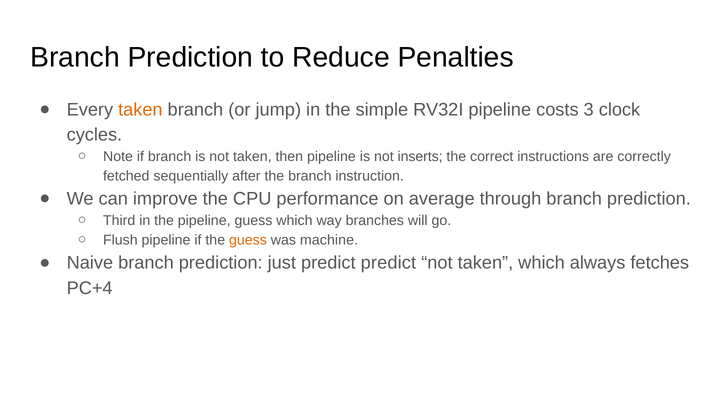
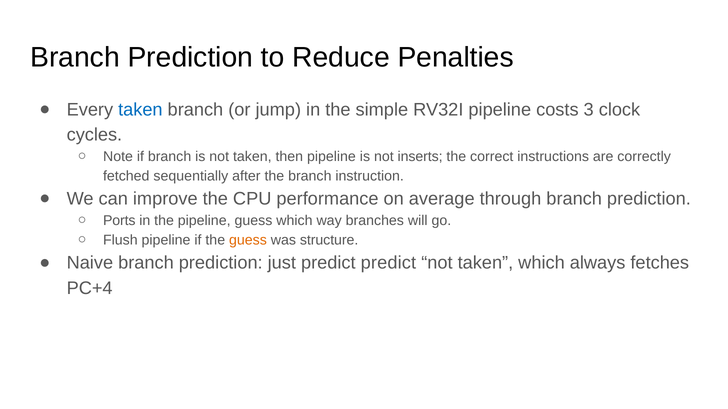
taken colour: orange -> blue (140, 110)
Third: Third -> Ports (119, 221)
machine: machine -> structure (329, 240)
